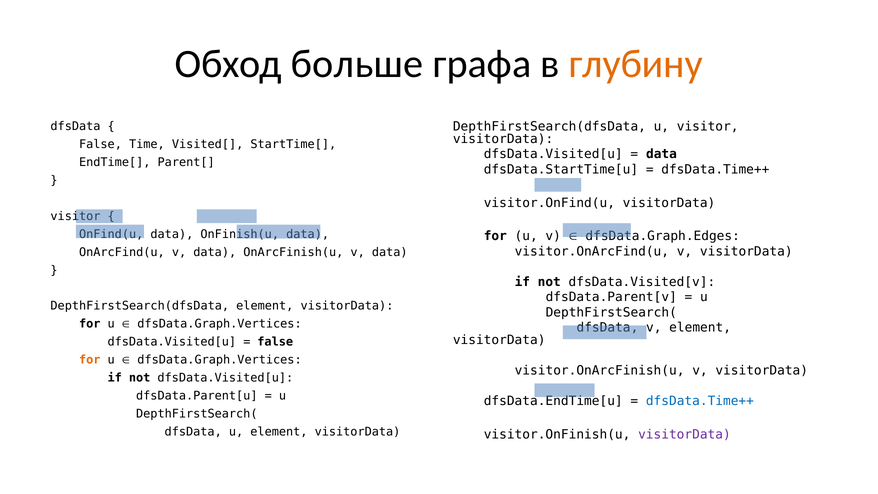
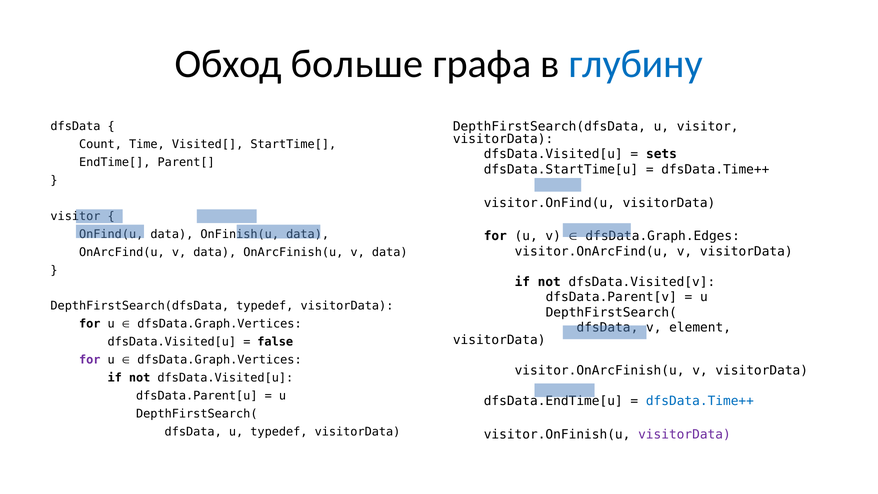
глубину colour: orange -> blue (636, 64)
False: False -> Count (100, 144)
data: data -> sets (661, 154)
DepthFirstSearch(dfsData element: element -> typedef (265, 306)
for colour: orange -> purple (90, 360)
u element: element -> typedef (279, 431)
